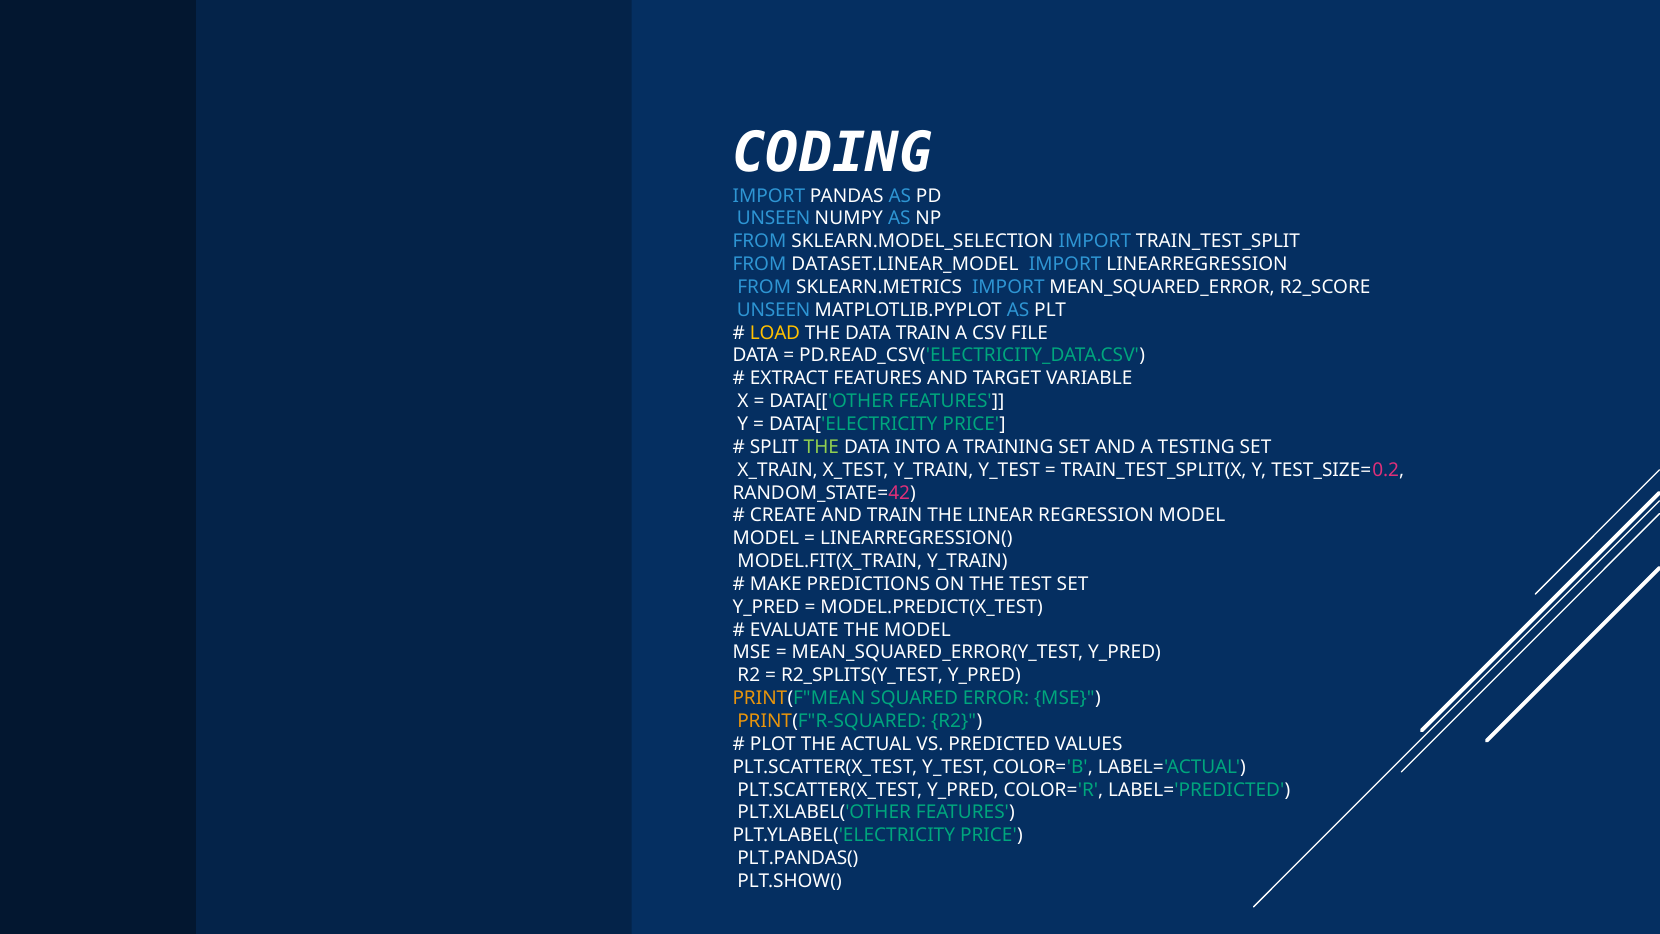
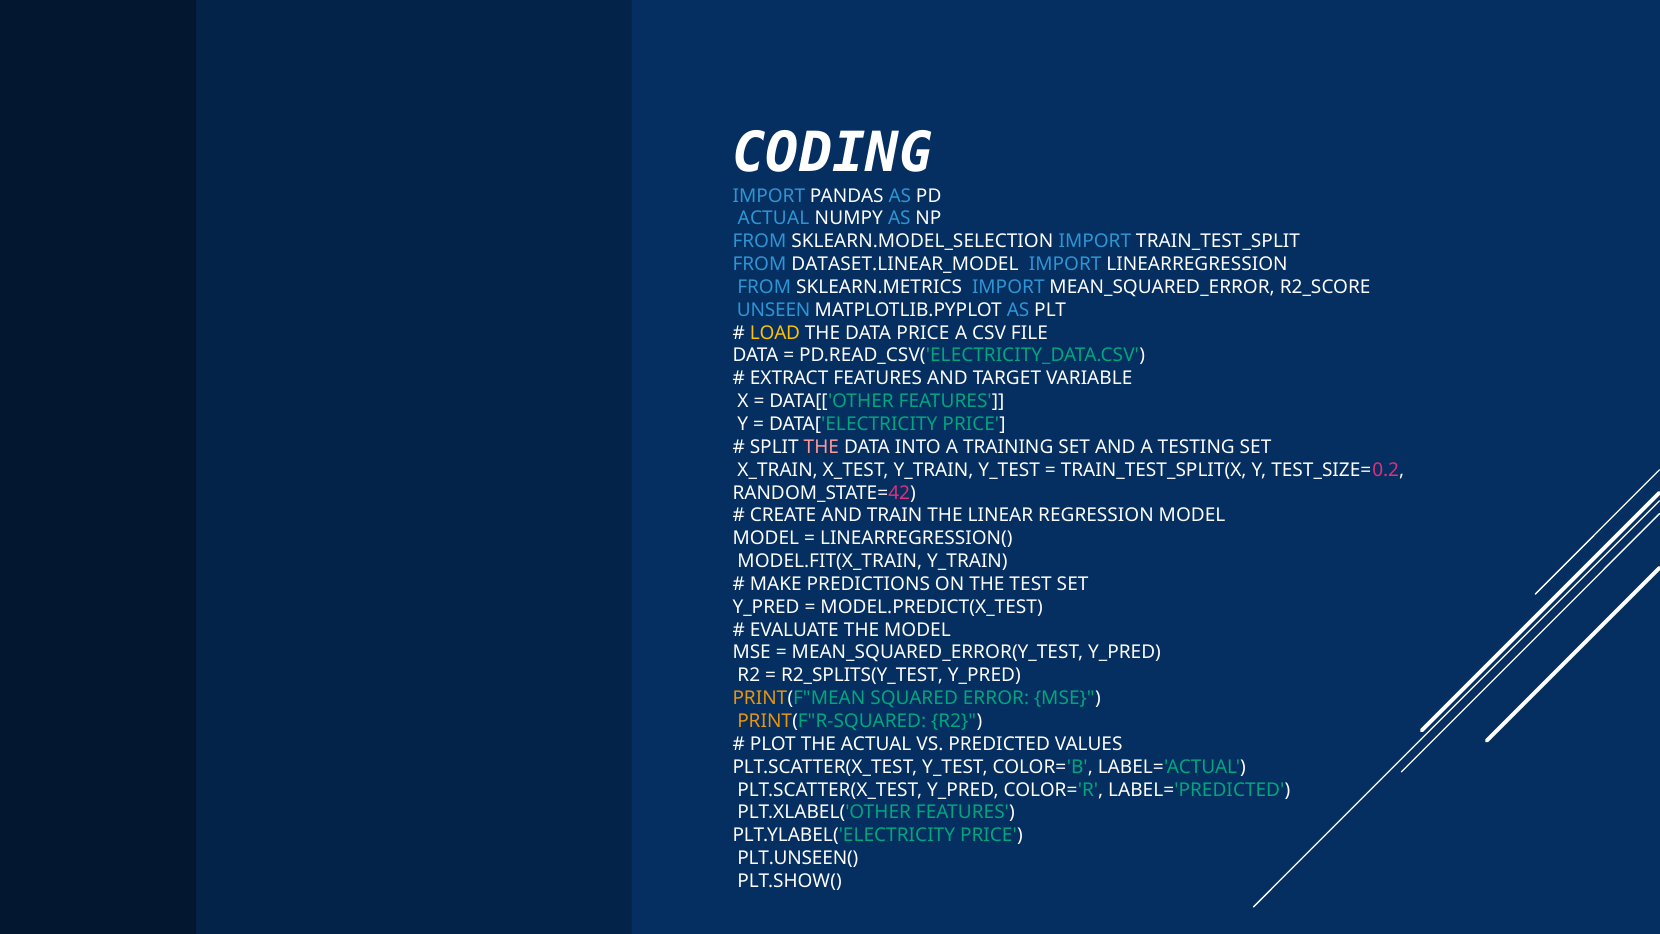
UNSEEN: UNSEEN -> ACTUAL (774, 219)
DATA TRAIN: TRAIN -> PRICE (923, 333)
THE colour: light green -> pink (821, 447)
PLT.PANDAS(: PLT.PANDAS( -> PLT.UNSEEN( (798, 858)
